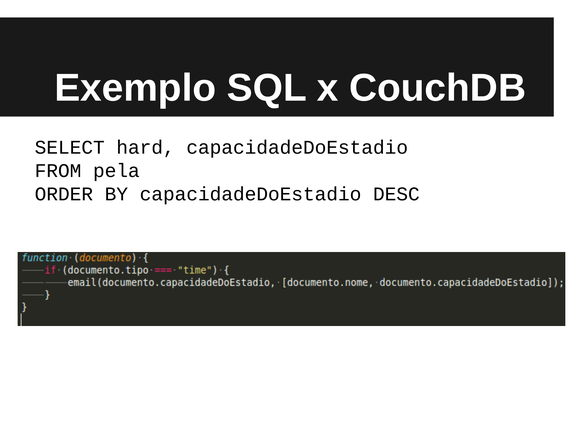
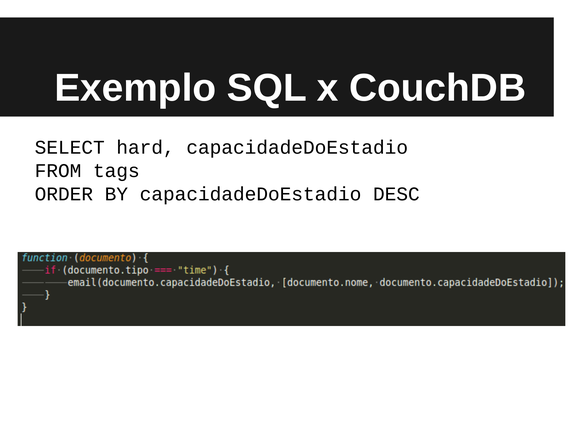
pela: pela -> tags (117, 171)
